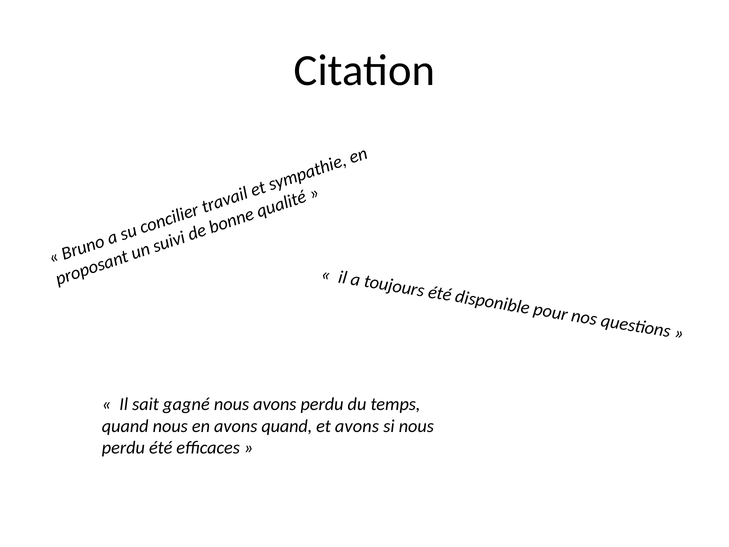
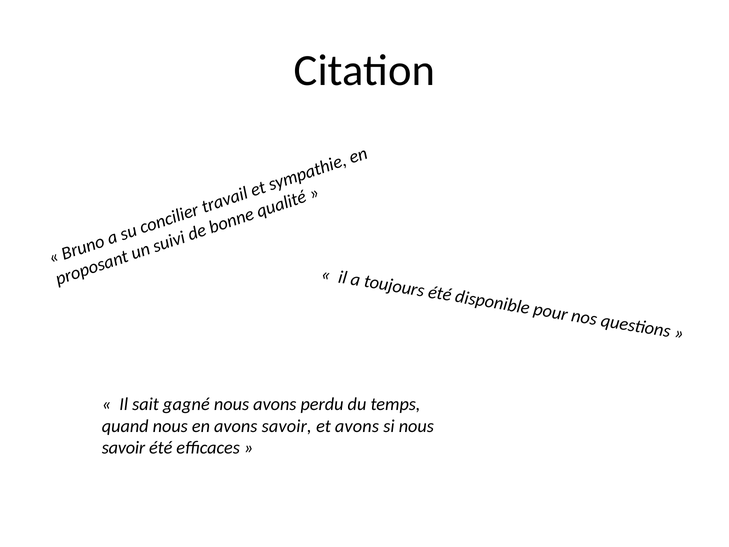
avons quand: quand -> savoir (287, 426)
perdu: perdu -> savoir (123, 448)
